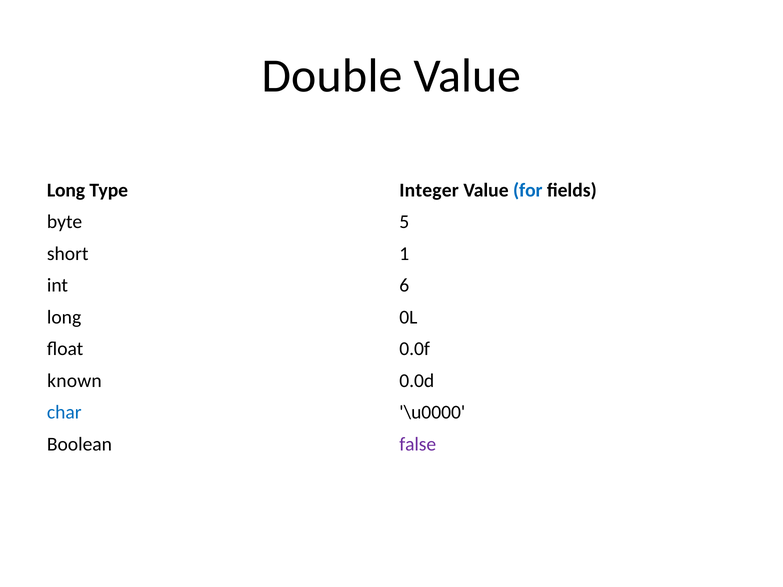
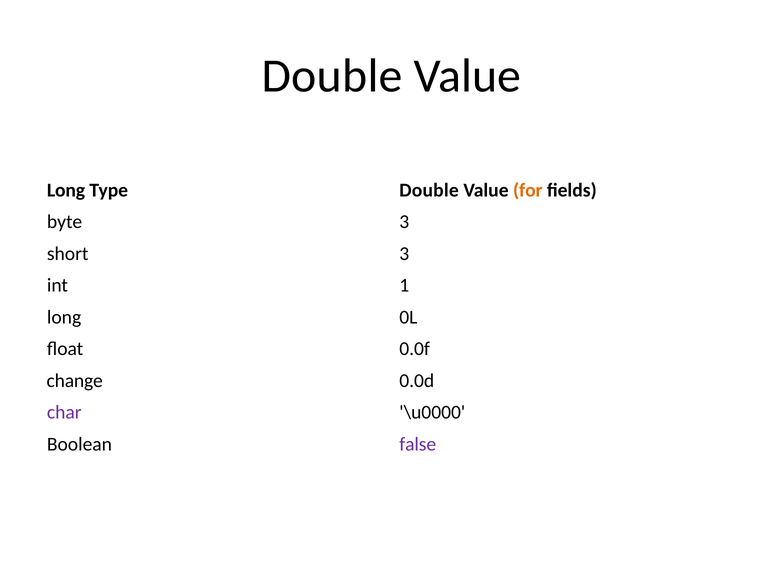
Type Integer: Integer -> Double (429, 190)
for colour: blue -> orange (528, 190)
byte 5: 5 -> 3 (404, 222)
short 1: 1 -> 3 (404, 254)
6: 6 -> 1 (404, 286)
known: known -> change (75, 381)
char colour: blue -> purple (64, 413)
